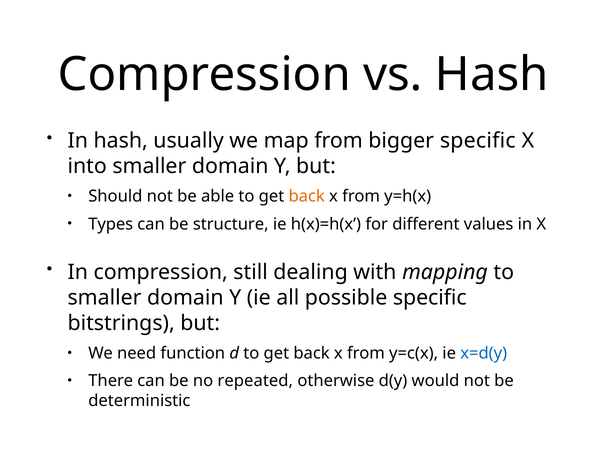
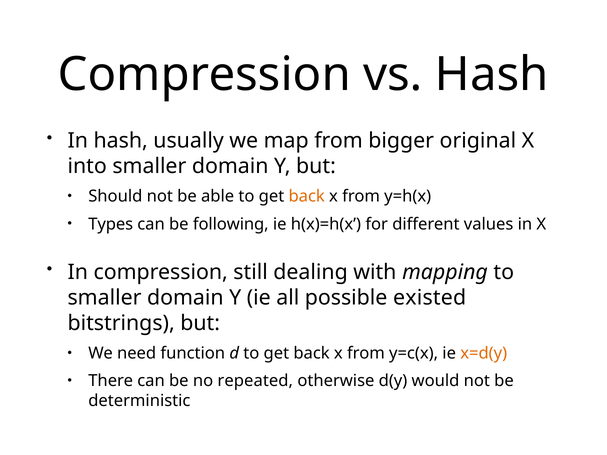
bigger specific: specific -> original (478, 141)
structure: structure -> following (231, 224)
possible specific: specific -> existed (430, 298)
x=d(y colour: blue -> orange (484, 354)
